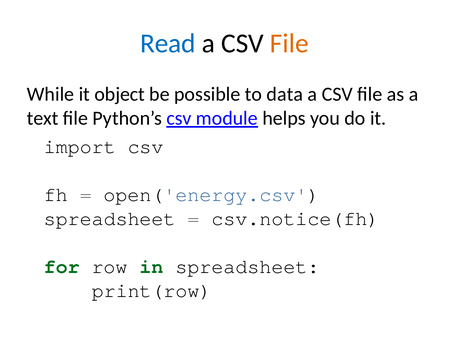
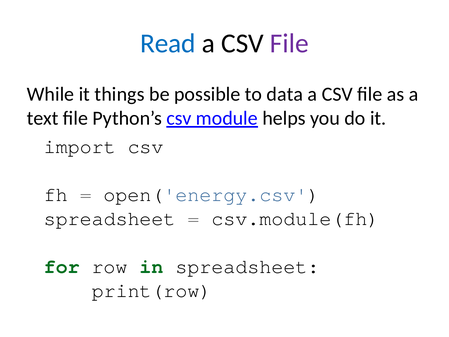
File colour: orange -> purple (289, 43)
object: object -> things (120, 94)
csv.notice(fh: csv.notice(fh -> csv.module(fh (295, 218)
